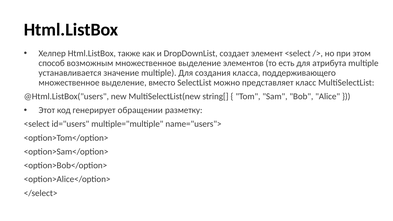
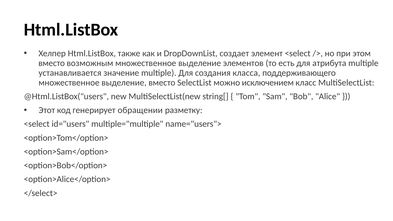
способ: способ -> вместо (52, 63)
представляет: представляет -> исключением (268, 83)
